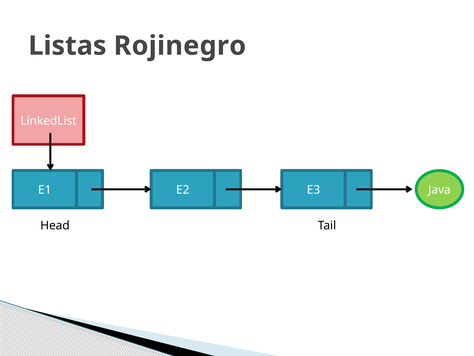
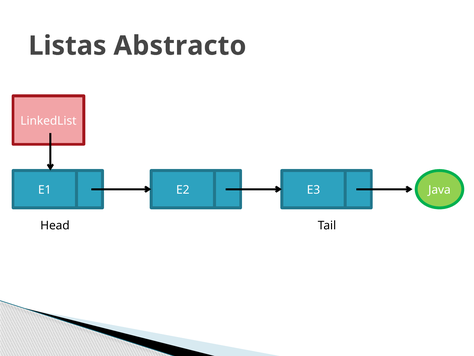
Rojinegro: Rojinegro -> Abstracto (180, 46)
